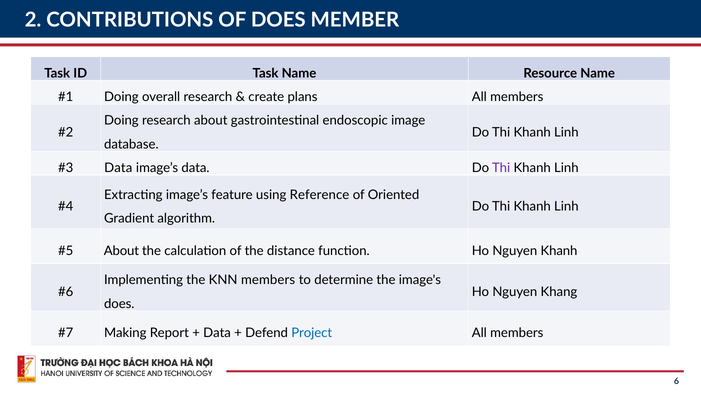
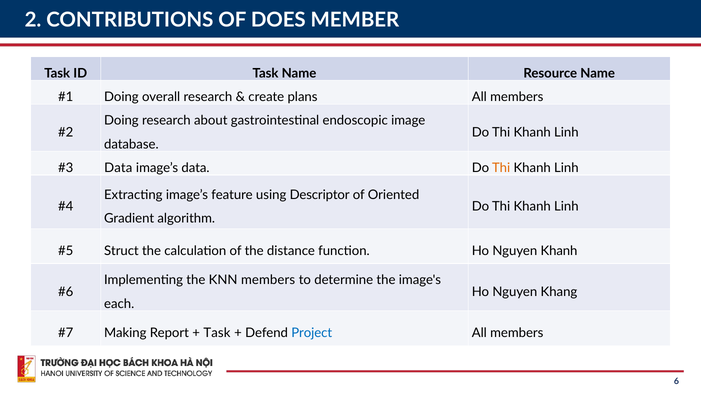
Thi colour: purple -> orange (501, 168)
Reference: Reference -> Descriptor (320, 195)
About: About -> Struct (121, 251)
does: does -> each (119, 304)
Data: Data -> Task (217, 333)
